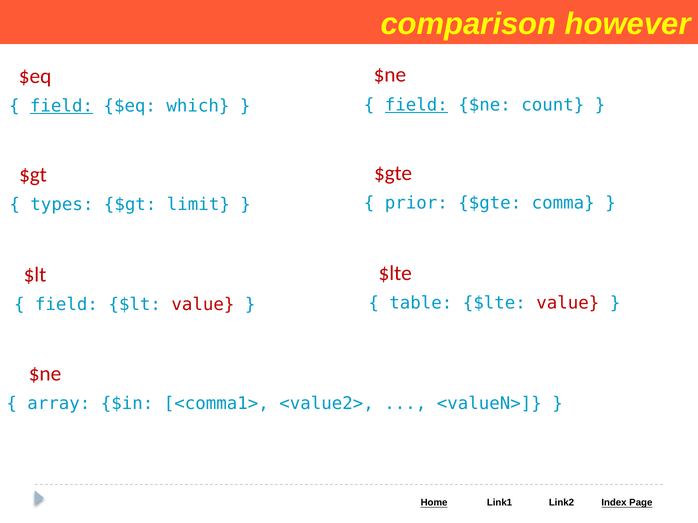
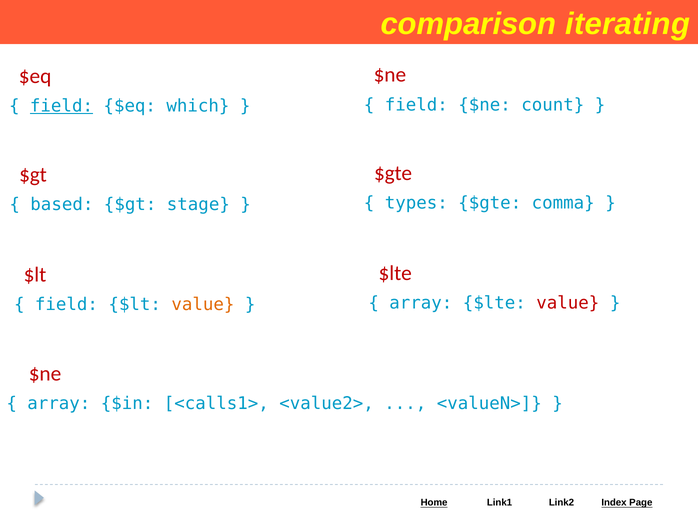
however: however -> iterating (628, 24)
field underline: present -> none (416, 105)
prior: prior -> types (416, 203)
types: types -> based (62, 205)
limit: limit -> stage (198, 205)
table: table -> array (421, 304)
value colour: red -> orange (203, 305)
<comma1>: <comma1> -> <calls1> (216, 404)
